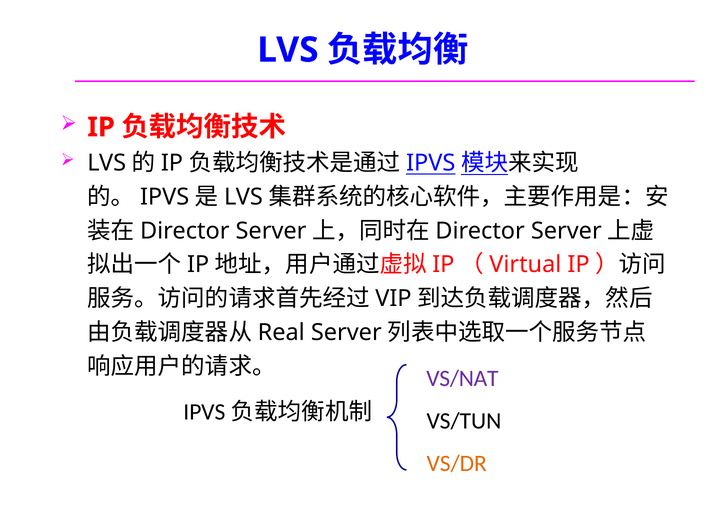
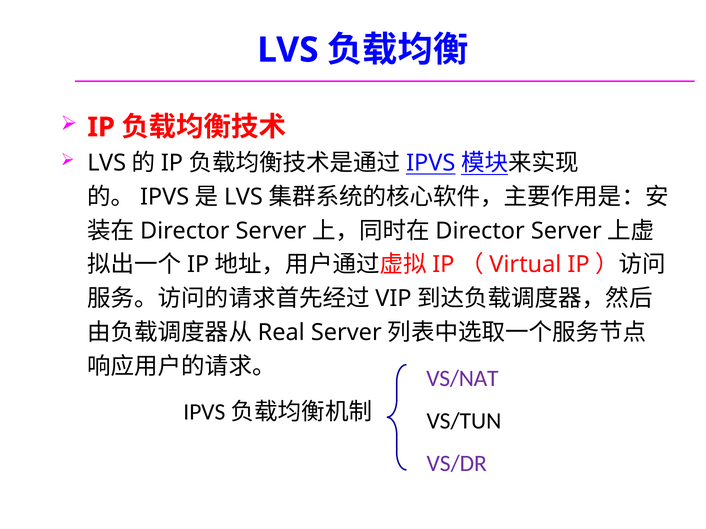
VS/DR colour: orange -> purple (457, 464)
